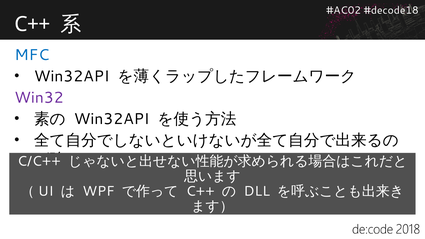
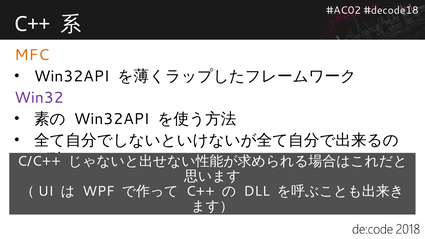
MFC colour: blue -> orange (32, 55)
